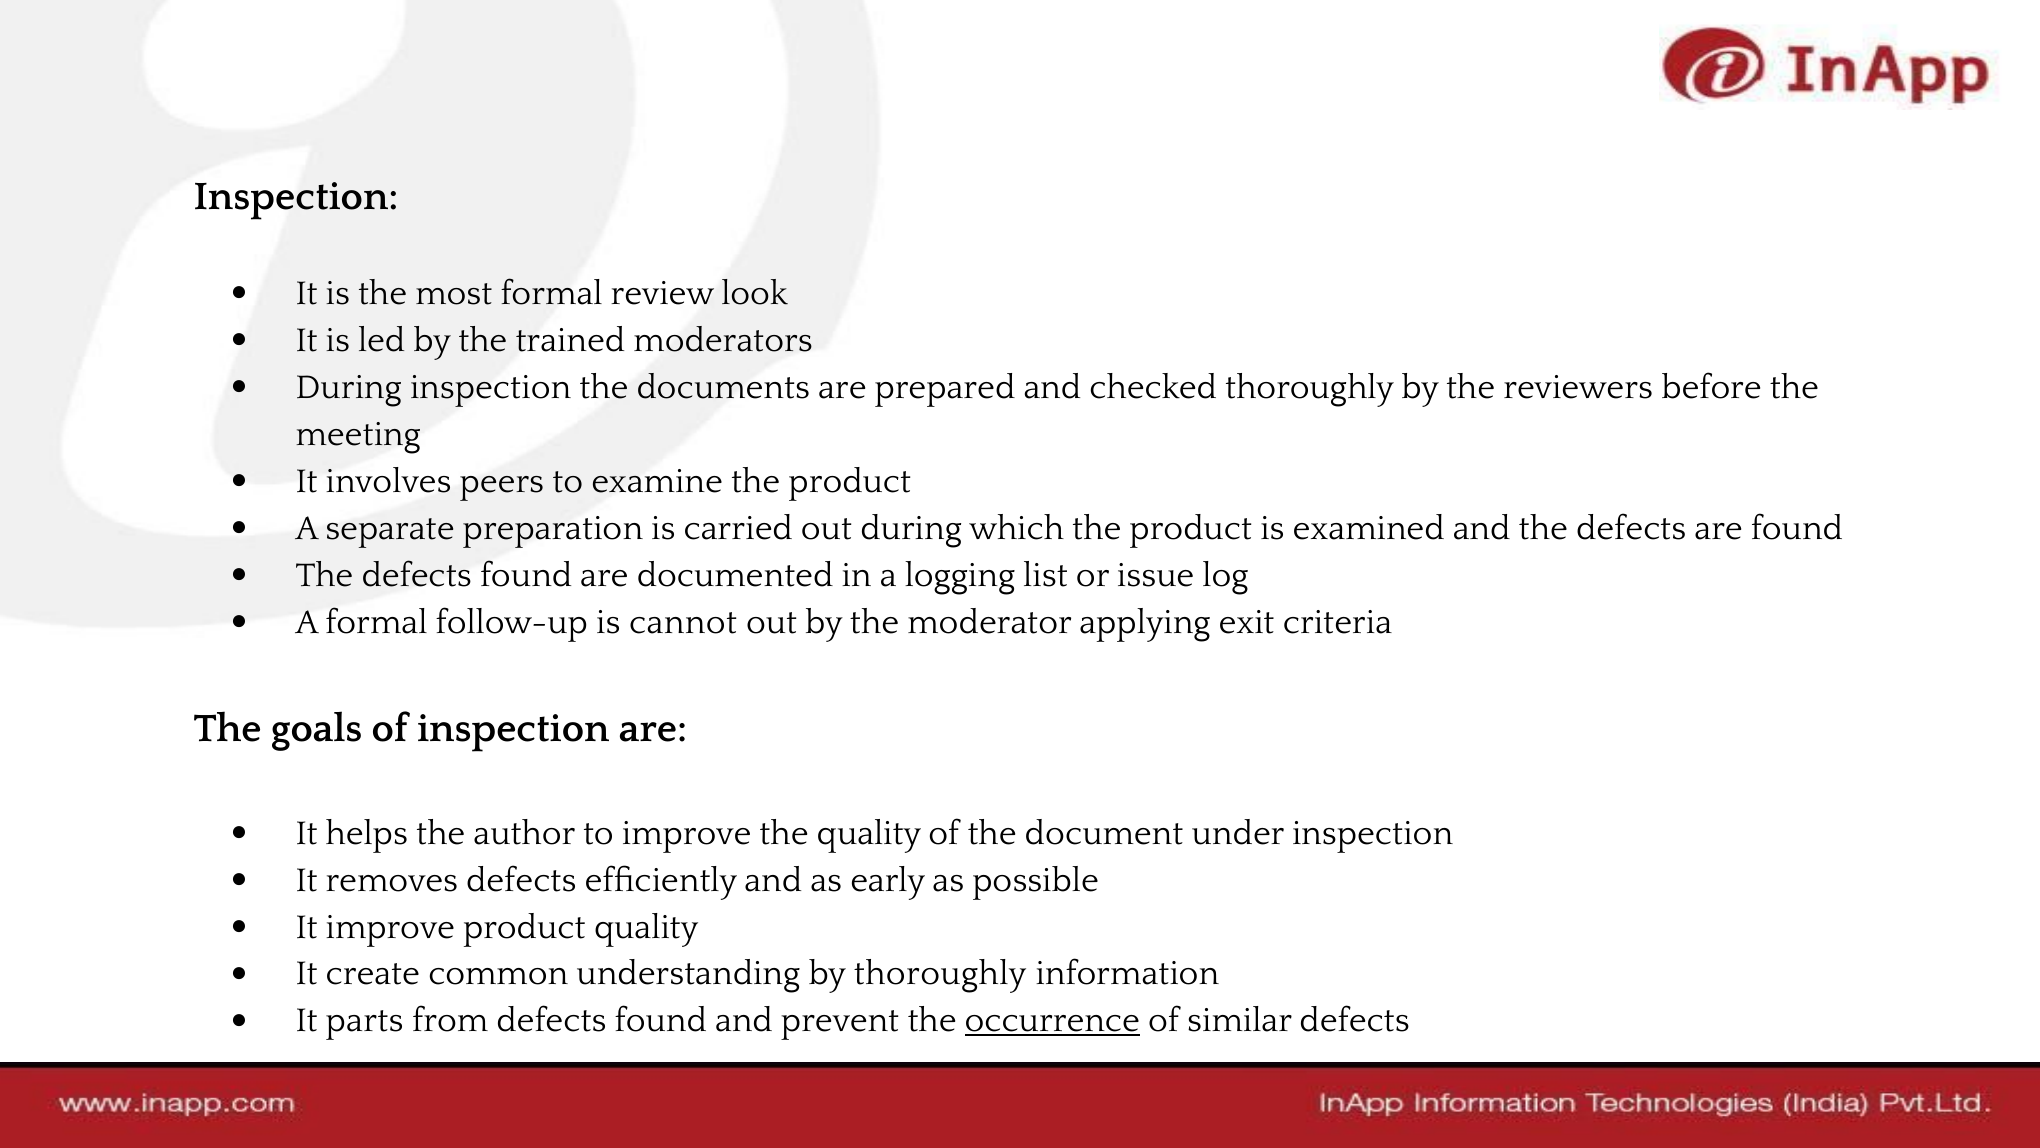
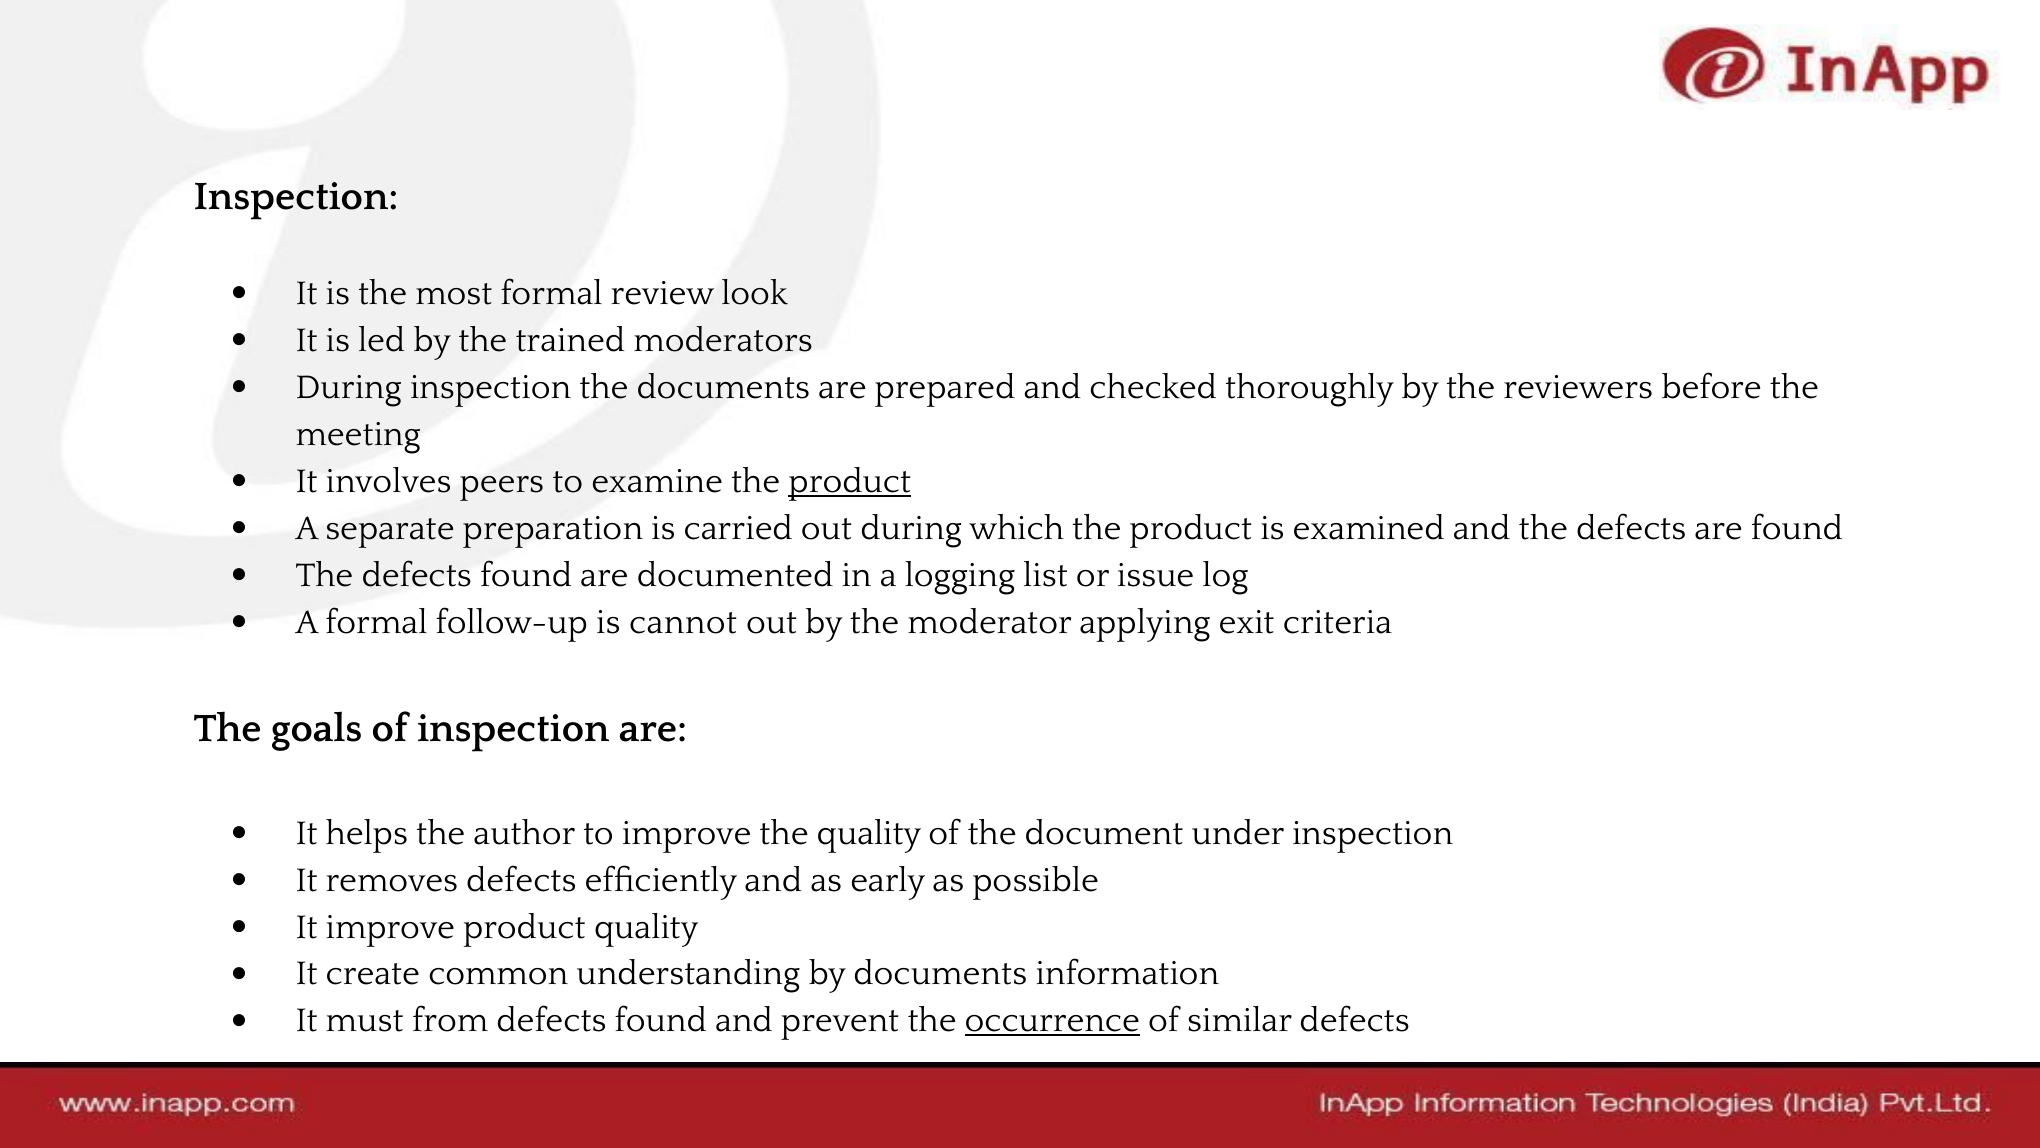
product underline: none -> present (850, 481)
by thoroughly: thoroughly -> documents (940, 973)
parts: parts -> must (365, 1020)
